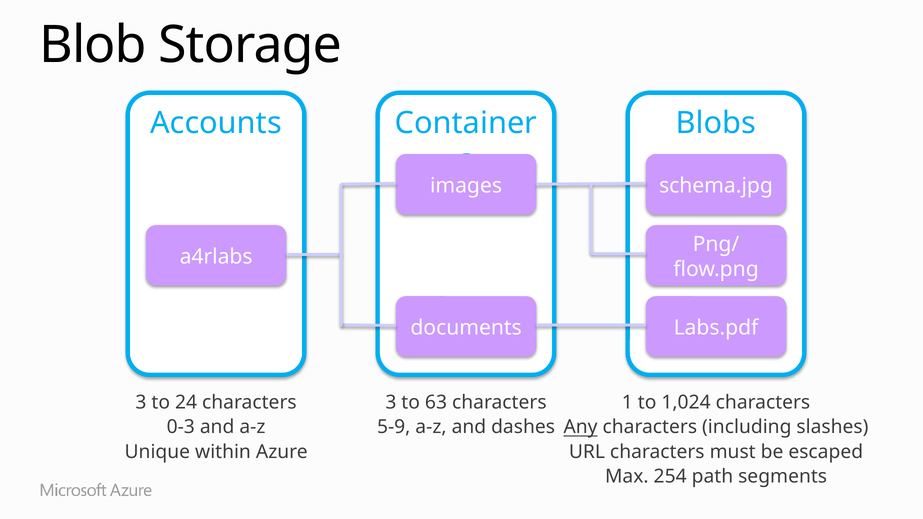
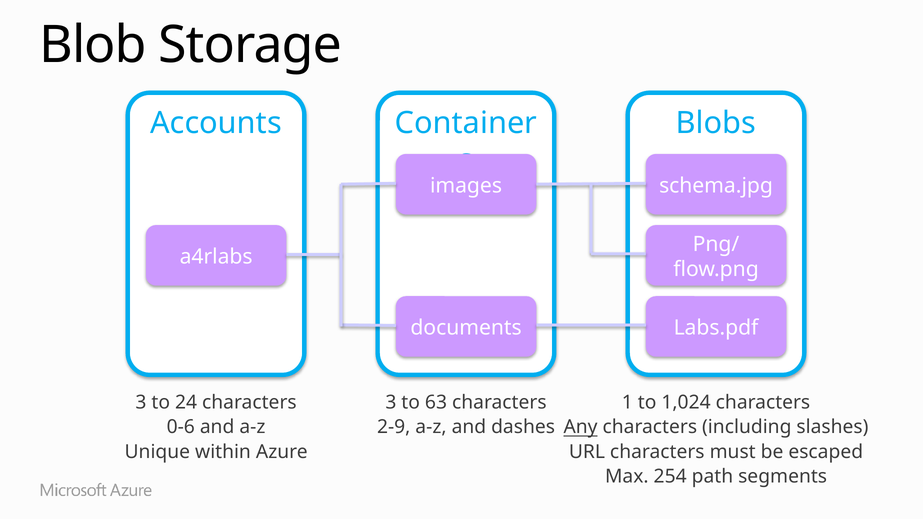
0-3: 0-3 -> 0-6 (181, 427)
5-9: 5-9 -> 2-9 (394, 427)
